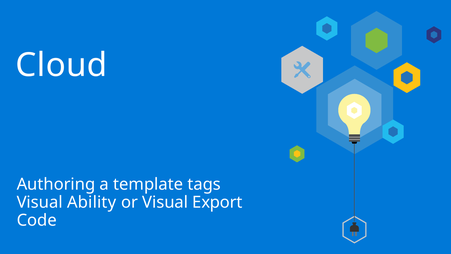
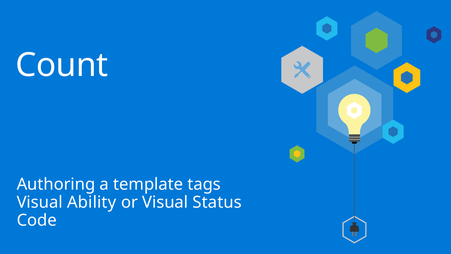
Cloud: Cloud -> Count (62, 65)
Export: Export -> Status (217, 202)
